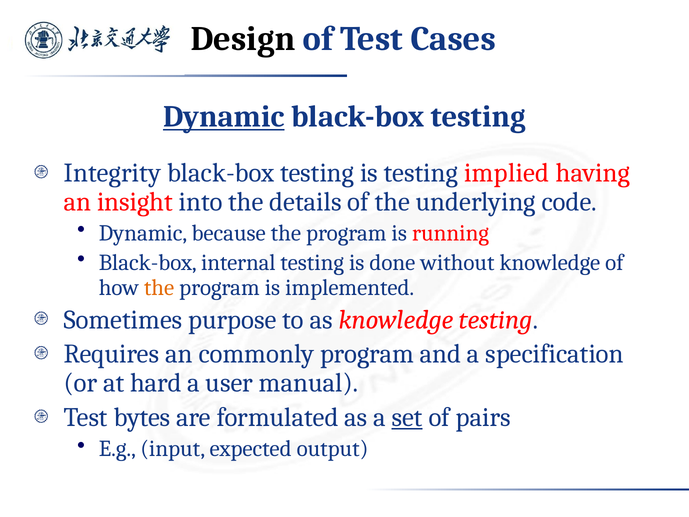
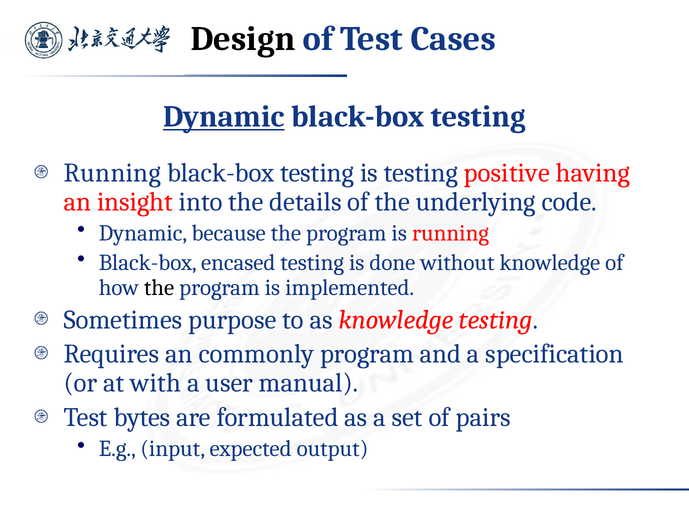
Integrity: Integrity -> Running (112, 173)
implied: implied -> positive (507, 173)
internal: internal -> encased (238, 263)
the colour: orange -> black (159, 287)
hard: hard -> with (156, 383)
set underline: present -> none (407, 417)
